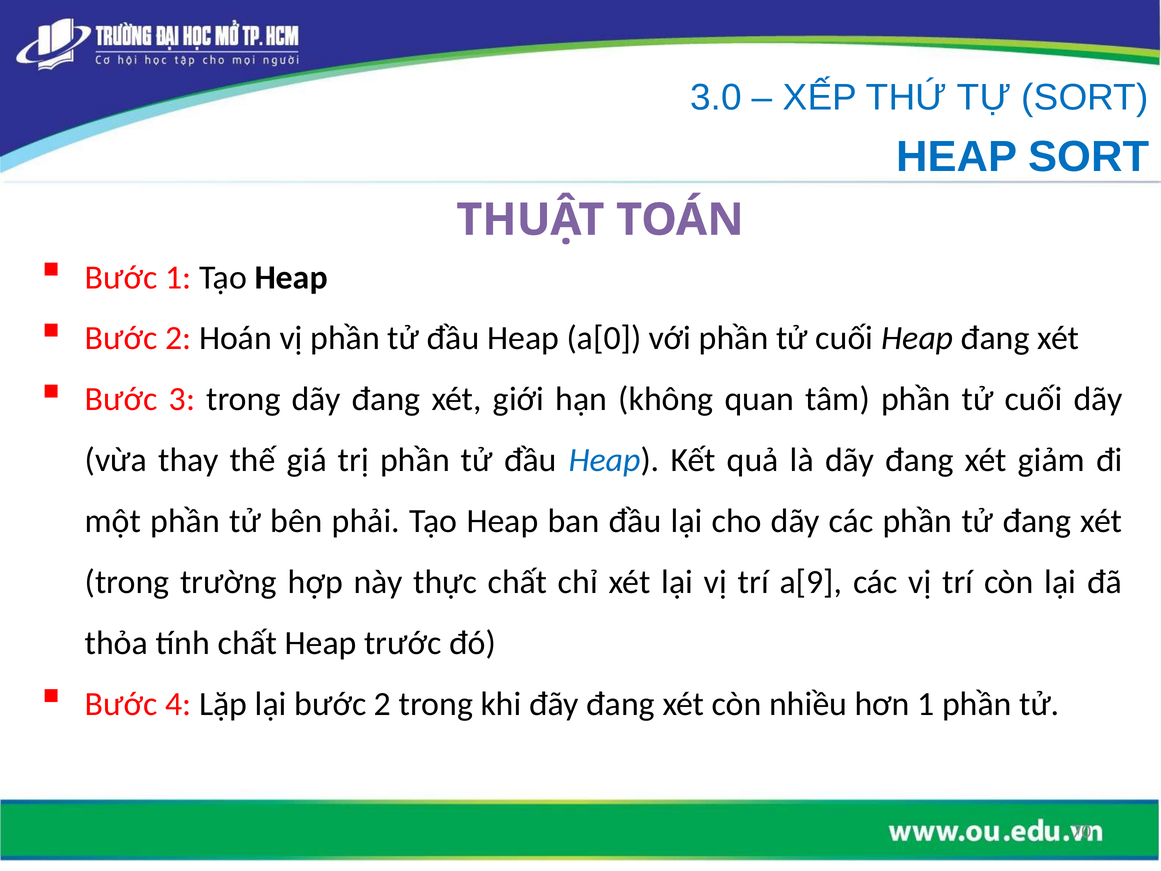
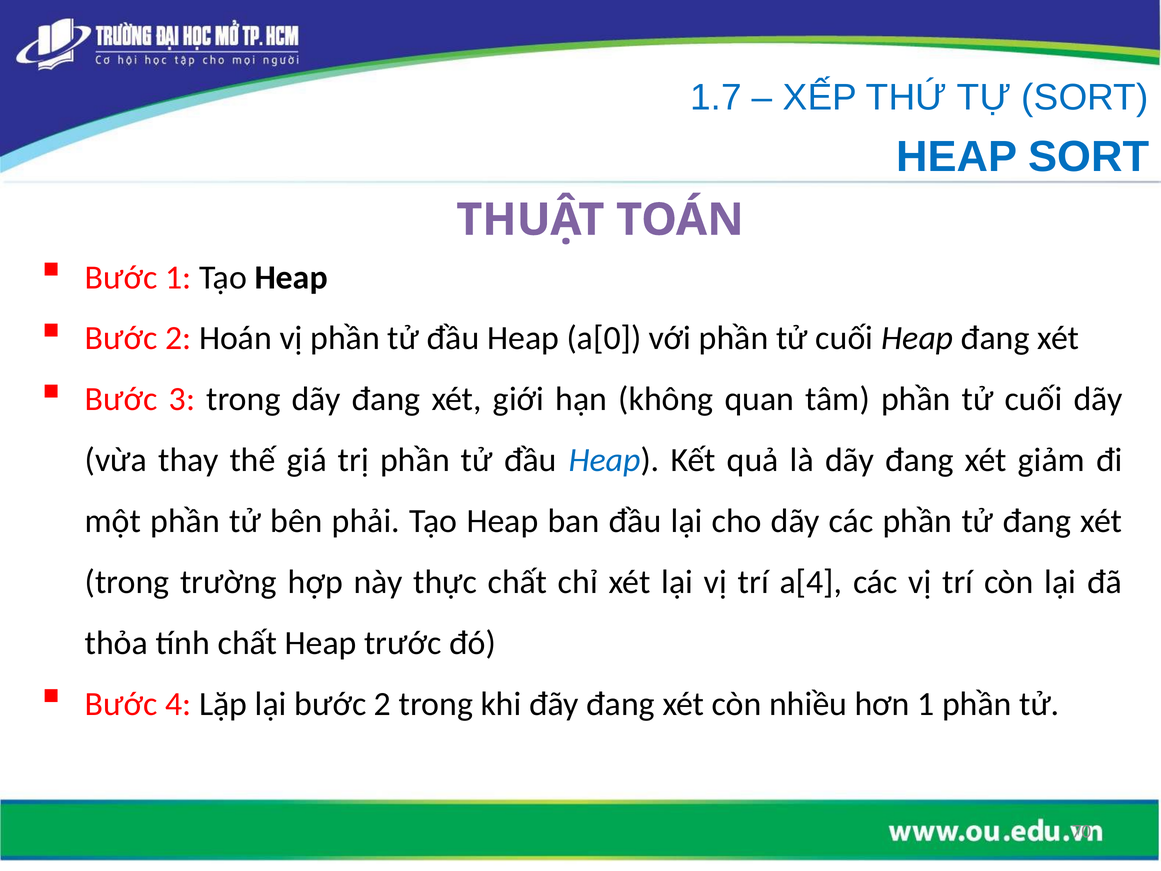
3.0: 3.0 -> 1.7 (716, 97)
a[9: a[9 -> a[4 (811, 582)
